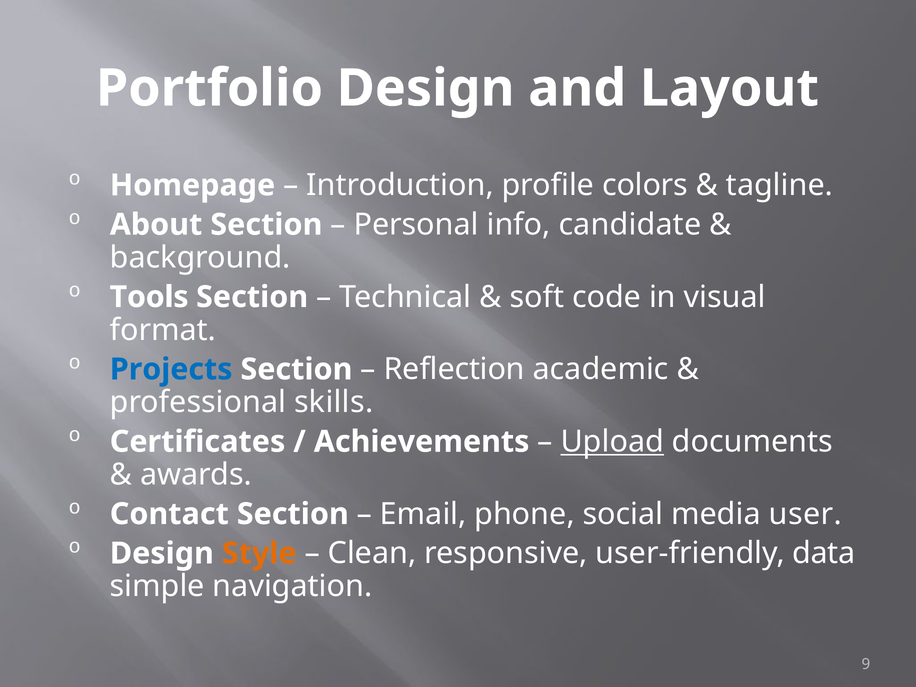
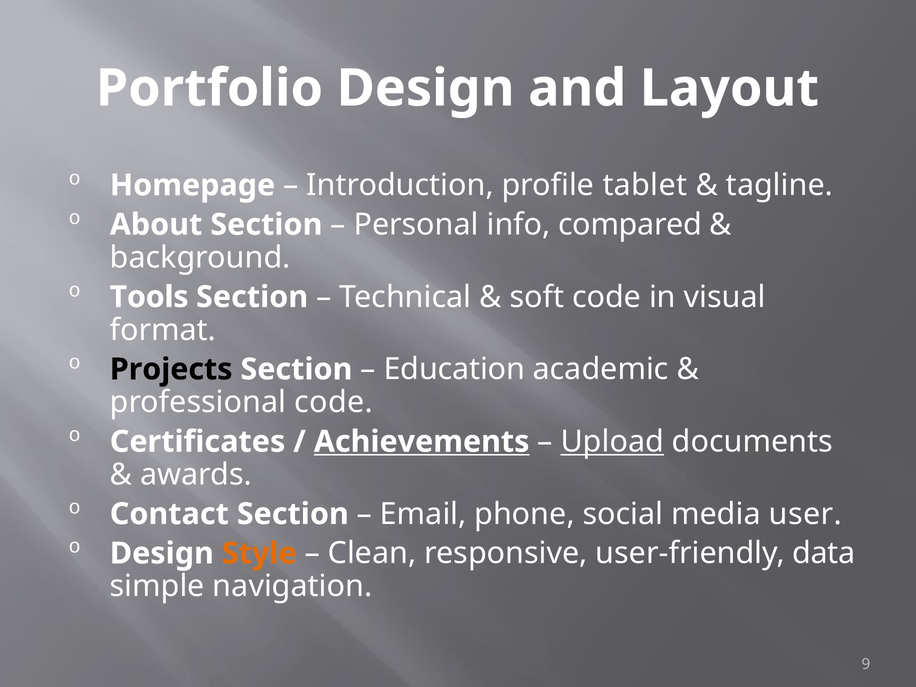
colors: colors -> tablet (645, 185)
candidate: candidate -> compared (630, 225)
Projects colour: blue -> black (171, 369)
Reflection: Reflection -> Education (454, 369)
professional skills: skills -> code (334, 402)
Achievements underline: none -> present (422, 442)
